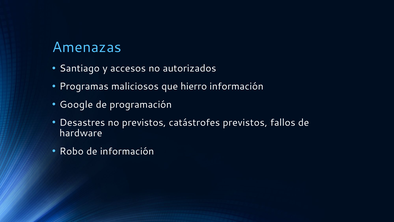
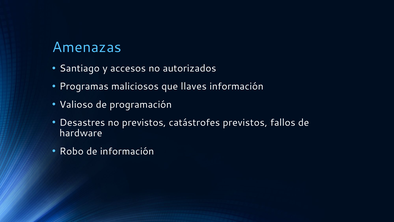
hierro: hierro -> llaves (194, 86)
Google: Google -> Valioso (76, 104)
